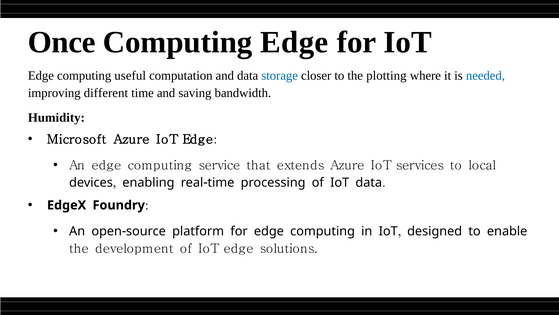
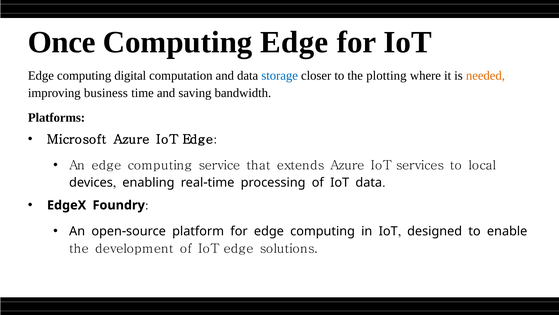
useful: useful -> digital (130, 75)
needed colour: blue -> orange (485, 75)
different: different -> business (106, 93)
Humidity: Humidity -> Platforms (56, 117)
